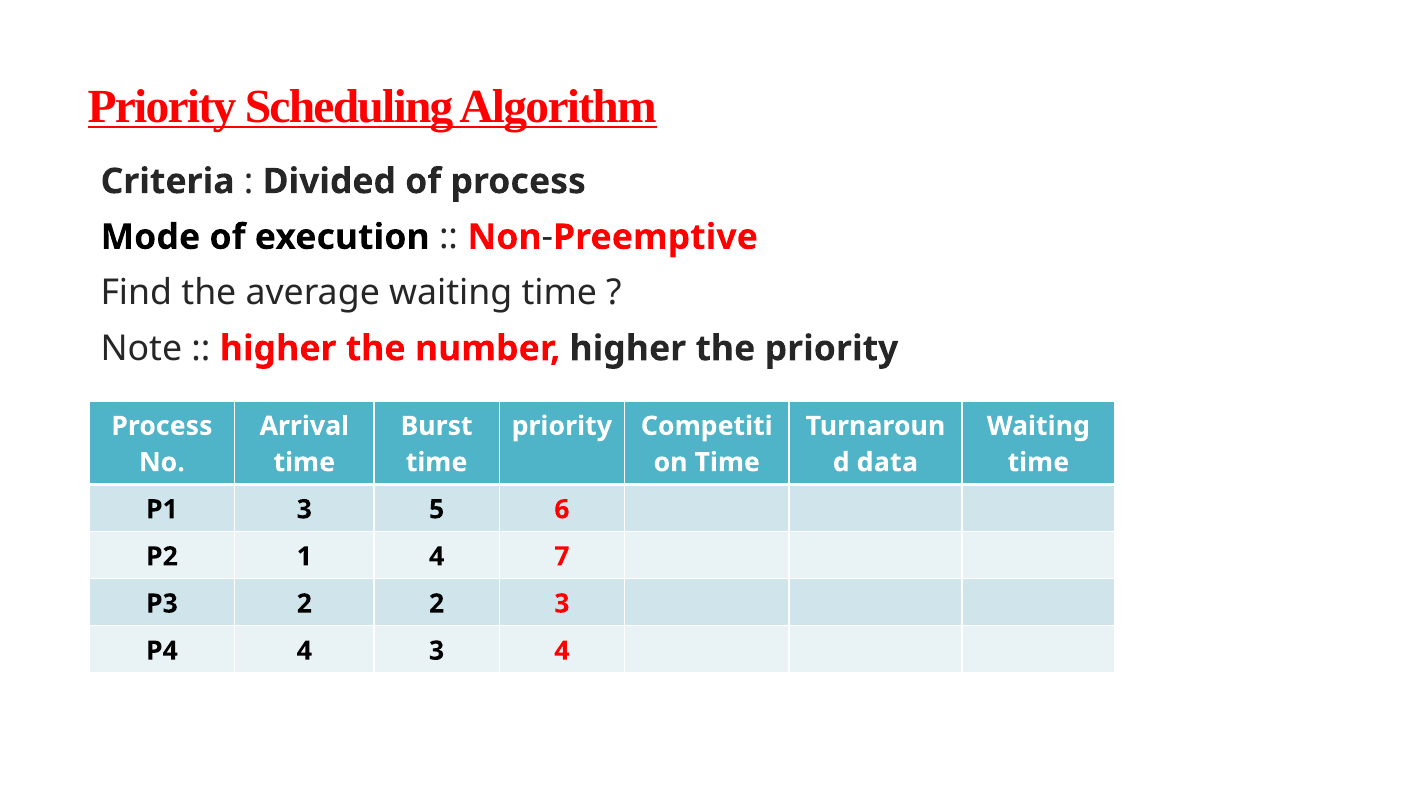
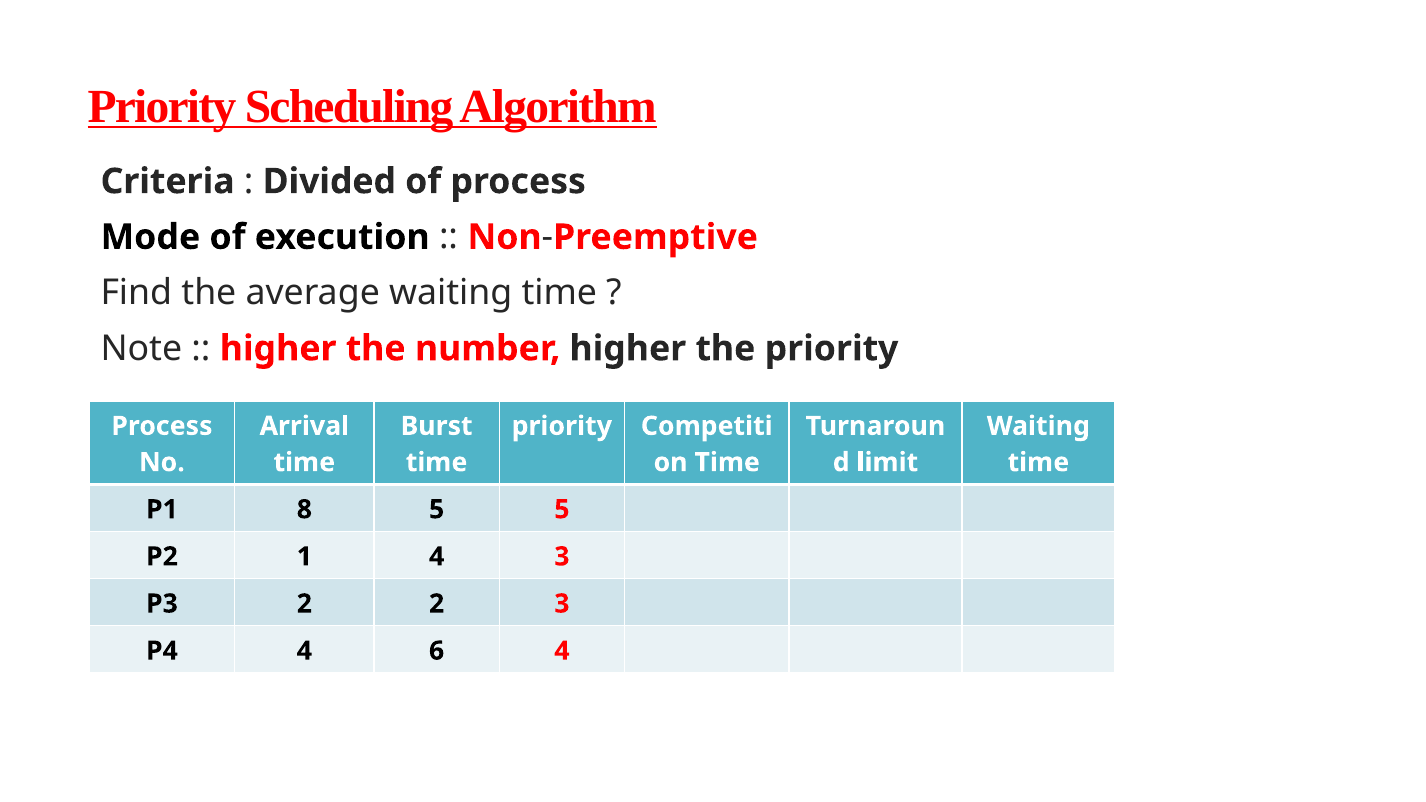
data: data -> limit (887, 462)
P1 3: 3 -> 8 (304, 510)
5 6: 6 -> 5 (562, 510)
4 7: 7 -> 3 (562, 557)
4 3: 3 -> 6 (437, 651)
